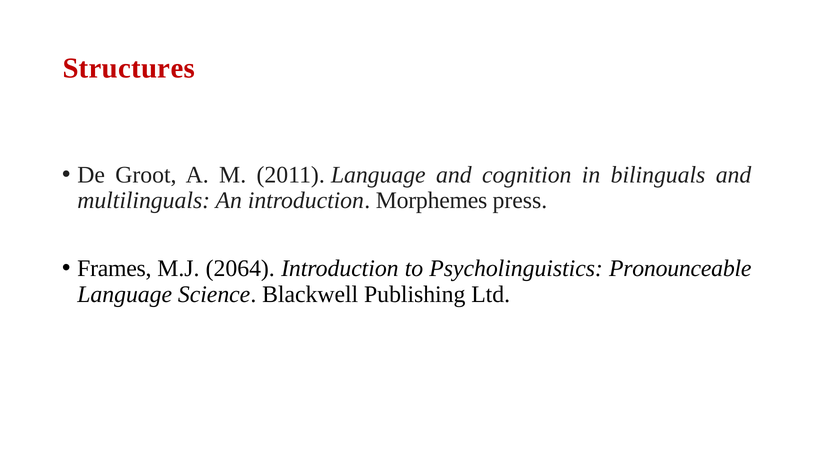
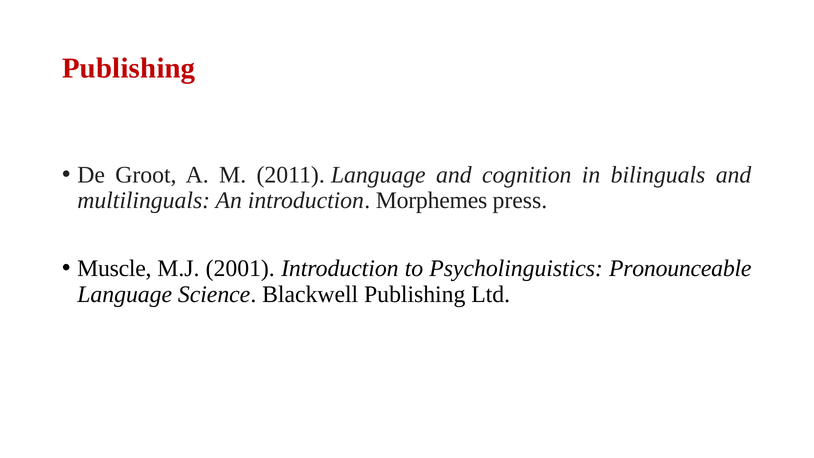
Structures: Structures -> Publishing (129, 68)
Frames: Frames -> Muscle (114, 269)
2064: 2064 -> 2001 (240, 269)
